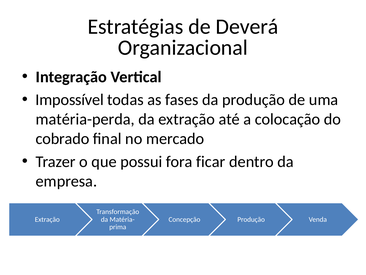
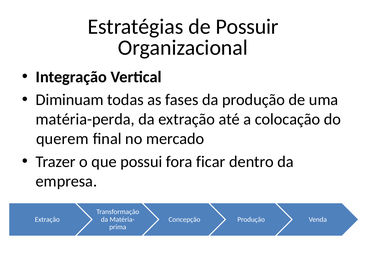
Deverá: Deverá -> Possuir (247, 27)
Impossível: Impossível -> Diminuam (70, 100)
cobrado: cobrado -> querem (62, 139)
